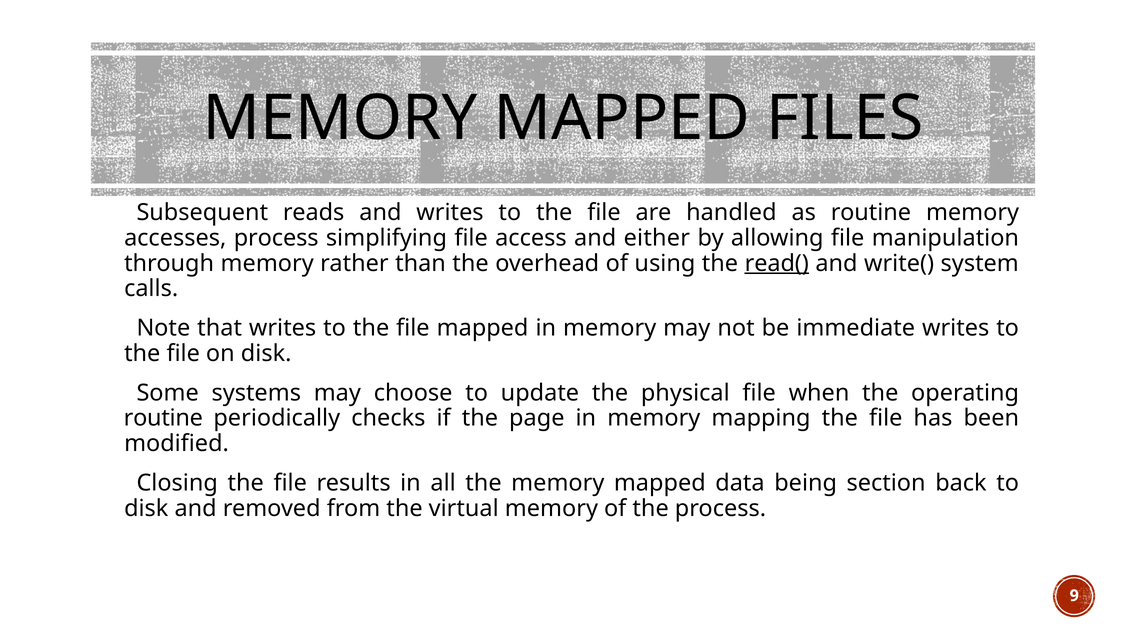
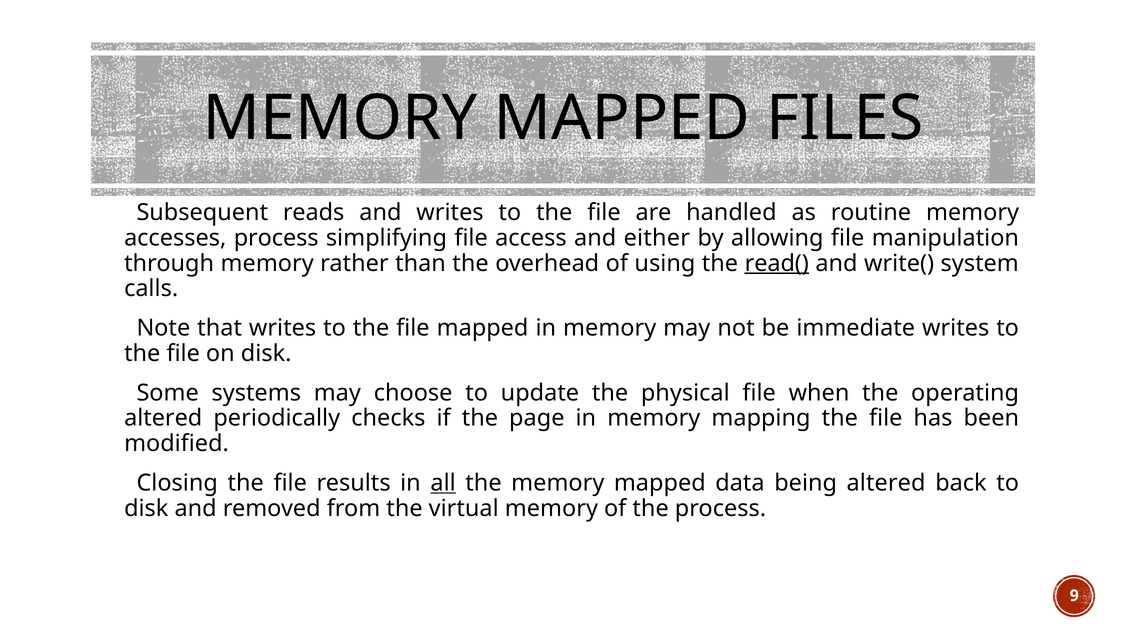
routine: routine -> altered (163, 418)
all underline: none -> present (443, 483)
being section: section -> altered (886, 483)
